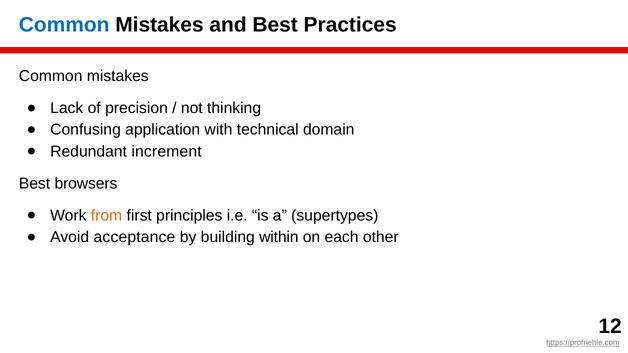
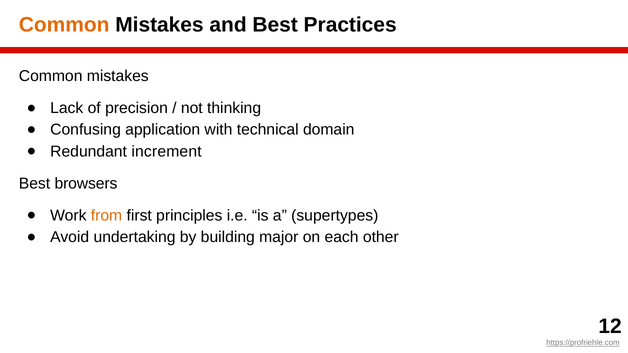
Common colour: blue -> orange (64, 25)
acceptance: acceptance -> undertaking (135, 237)
within: within -> major (279, 237)
